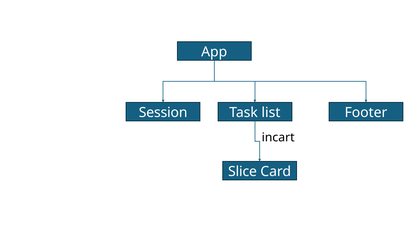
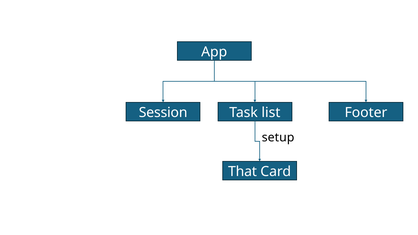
incart: incart -> setup (278, 138)
Slice: Slice -> That (243, 172)
